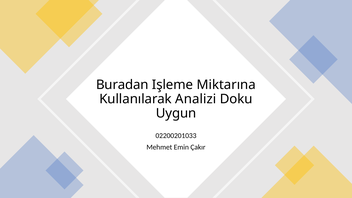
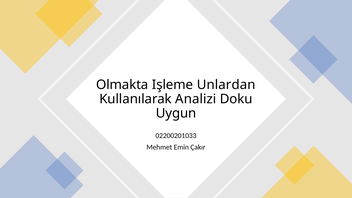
Buradan: Buradan -> Olmakta (122, 85)
Miktarına: Miktarına -> Unlardan (226, 85)
